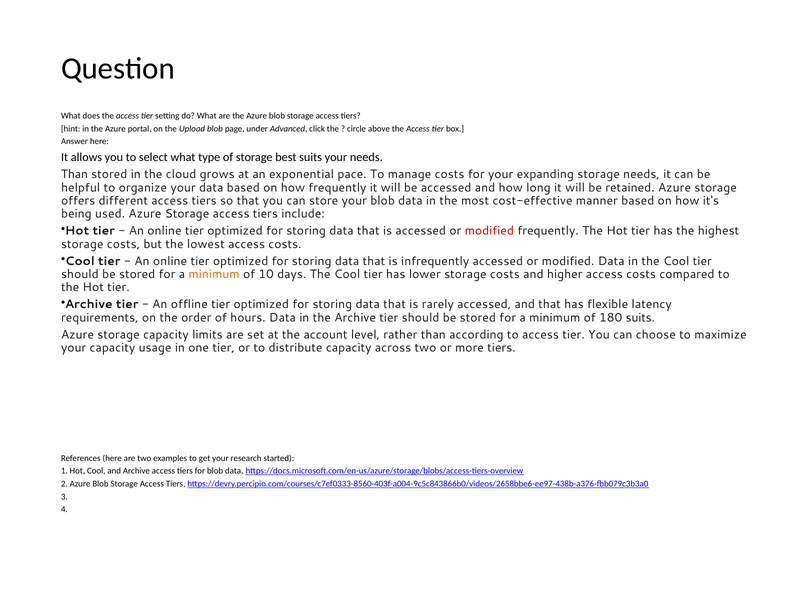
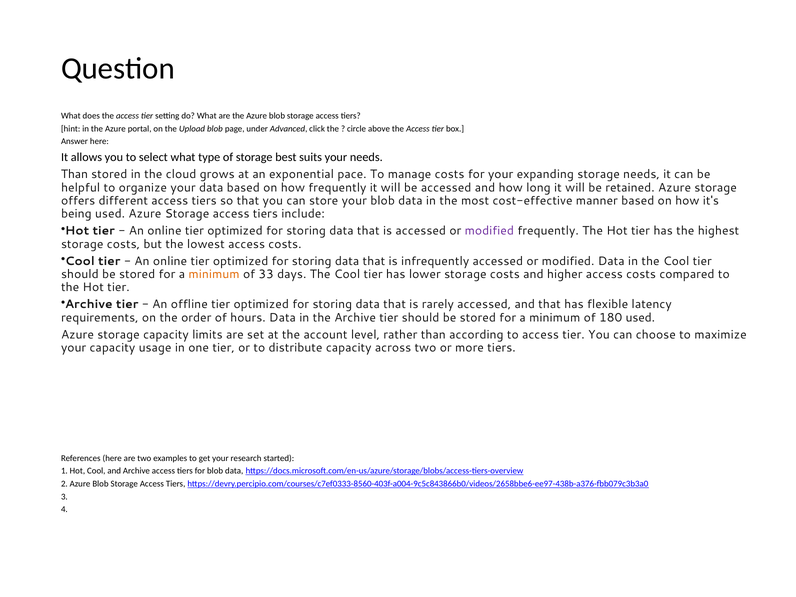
modified colour: red -> purple (489, 231)
10: 10 -> 33 (266, 274)
180 suits: suits -> used (640, 318)
